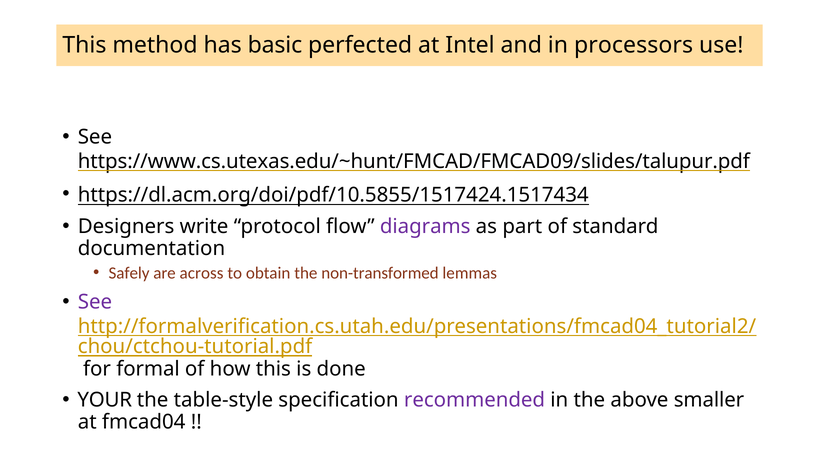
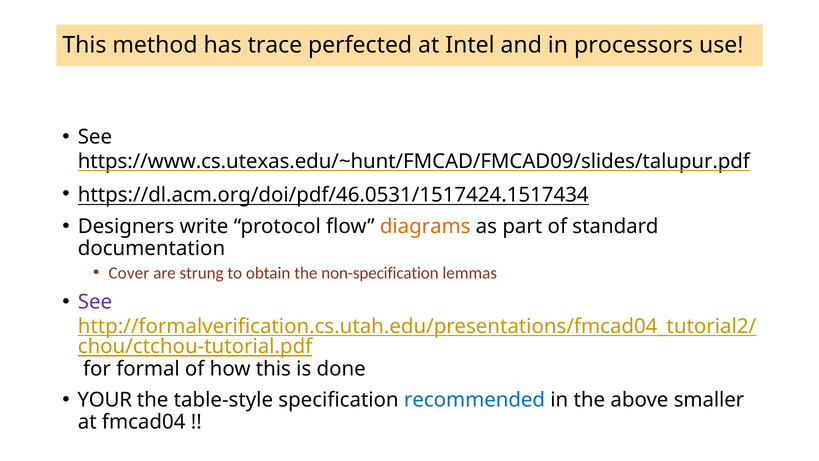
basic: basic -> trace (275, 45)
https://dl.acm.org/doi/pdf/10.5855/1517424.1517434: https://dl.acm.org/doi/pdf/10.5855/1517424.1517434 -> https://dl.acm.org/doi/pdf/46.0531/1517424.1517434 (333, 195)
diagrams colour: purple -> orange (425, 226)
Safely: Safely -> Cover (129, 273)
across: across -> strung (202, 273)
non-transformed: non-transformed -> non-specification (380, 273)
recommended colour: purple -> blue (475, 400)
